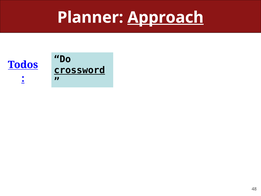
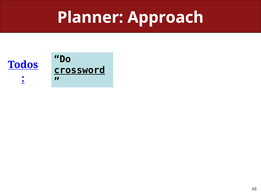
Approach underline: present -> none (166, 17)
